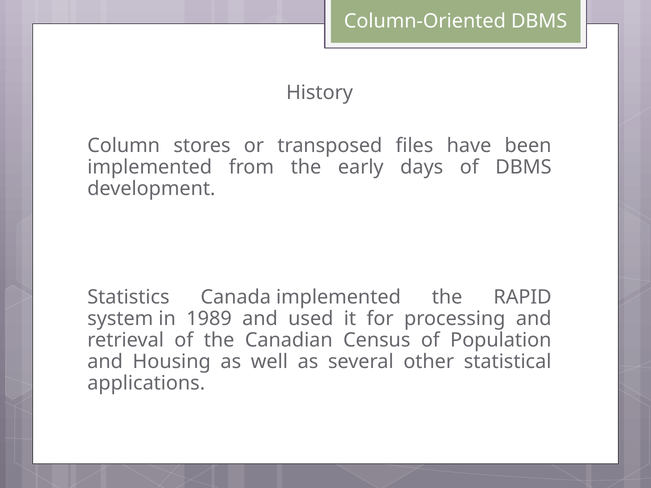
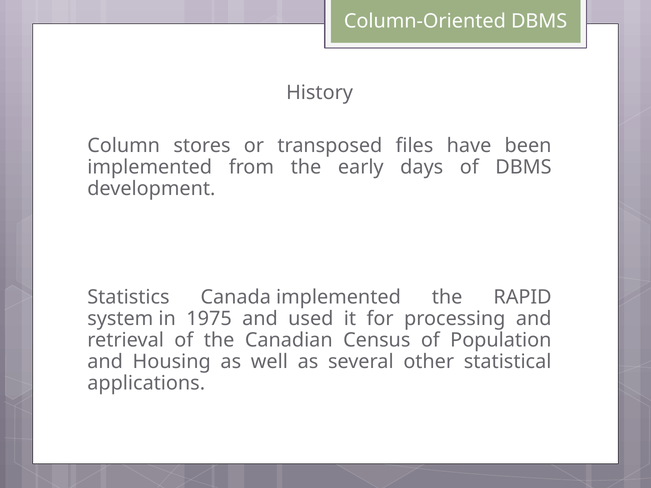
1989: 1989 -> 1975 (209, 319)
